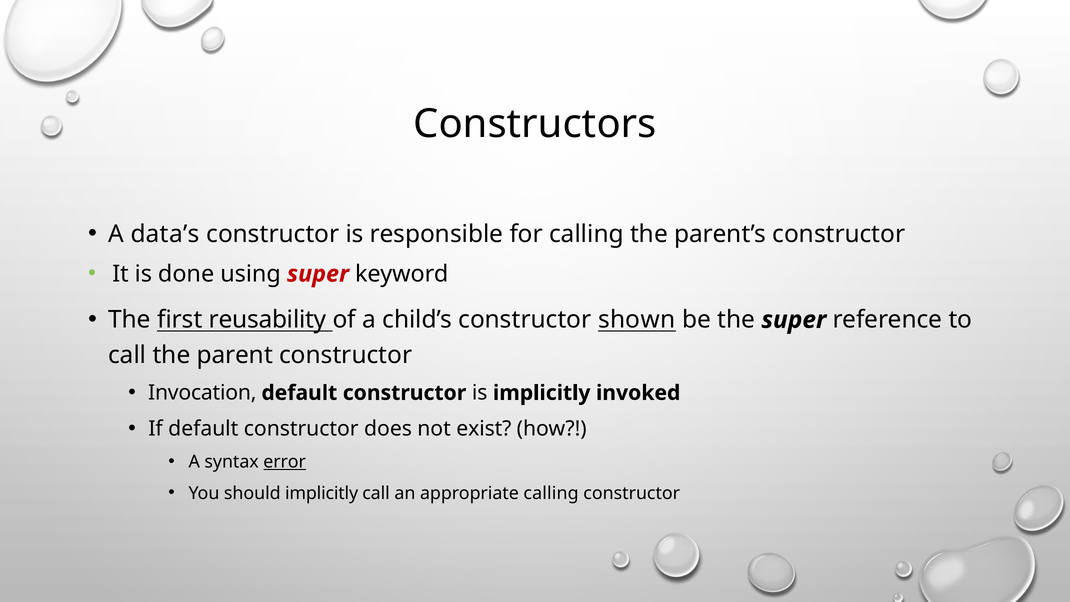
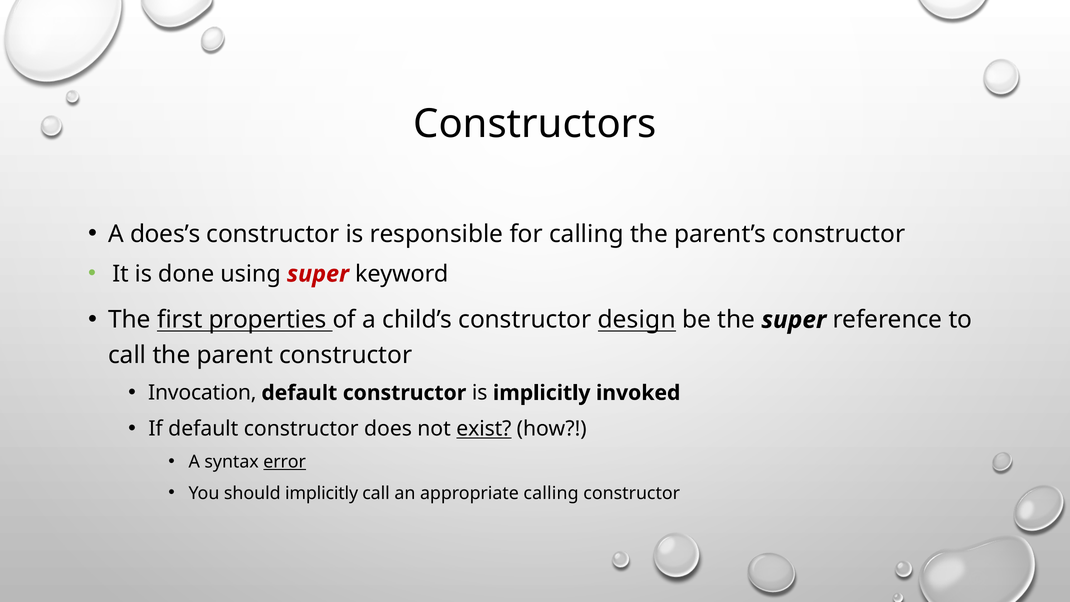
data’s: data’s -> does’s (165, 234)
reusability: reusability -> properties (268, 320)
shown: shown -> design (637, 320)
exist underline: none -> present (484, 429)
